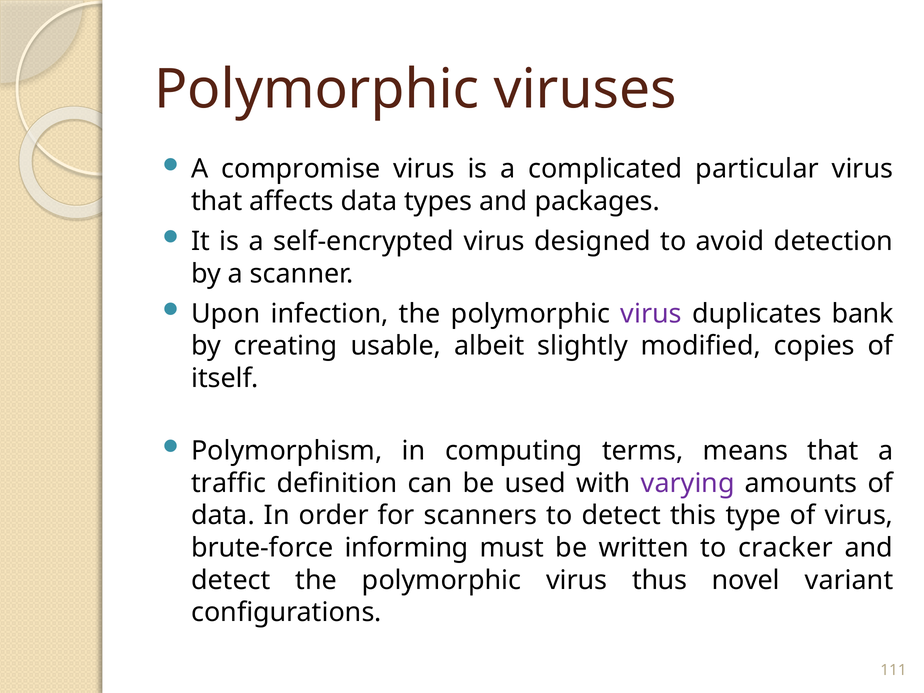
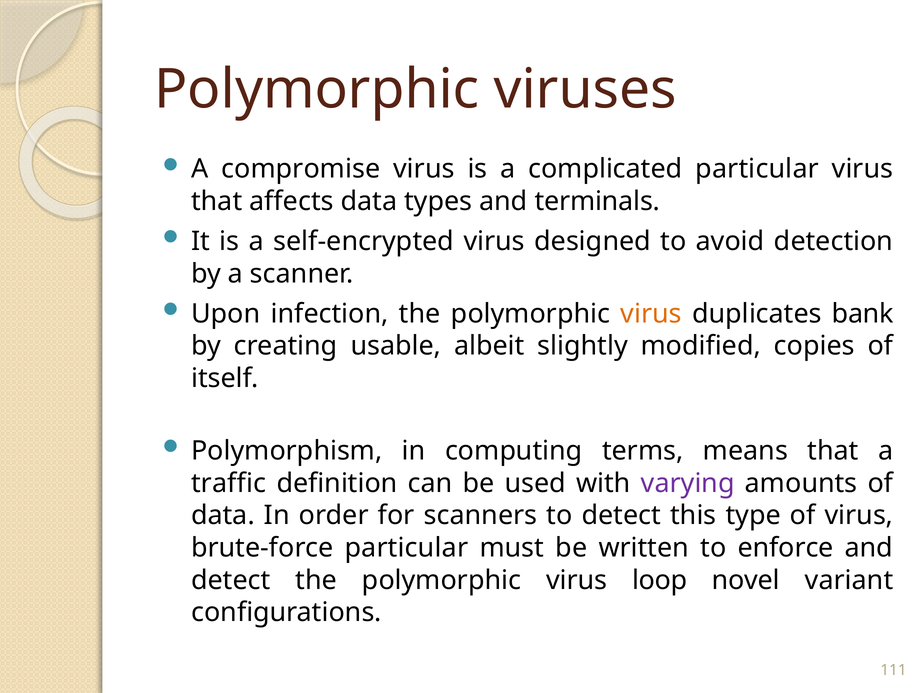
packages: packages -> terminals (597, 201)
virus colour: purple -> orange (651, 314)
brute-force informing: informing -> particular (406, 548)
cracker: cracker -> enforce (786, 548)
thus: thus -> loop (660, 580)
